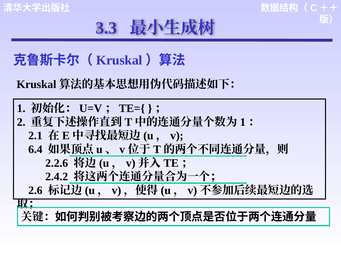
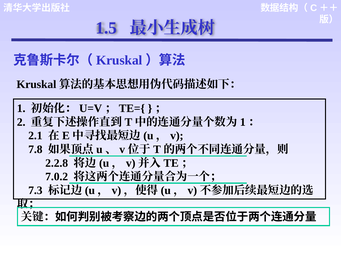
3.3: 3.3 -> 1.5 (106, 28)
6.4: 6.4 -> 7.8 (35, 149)
2.2.6: 2.2.6 -> 2.2.8 (57, 163)
2.4.2: 2.4.2 -> 7.0.2 (57, 177)
2.6: 2.6 -> 7.3 (35, 190)
